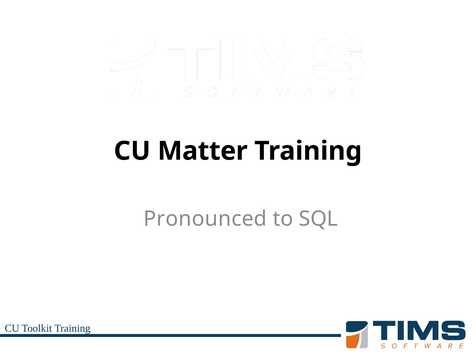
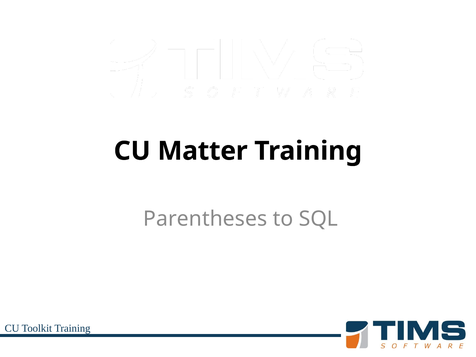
Pronounced: Pronounced -> Parentheses (205, 219)
